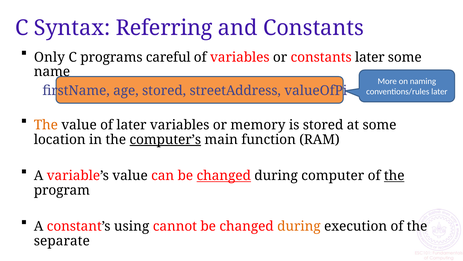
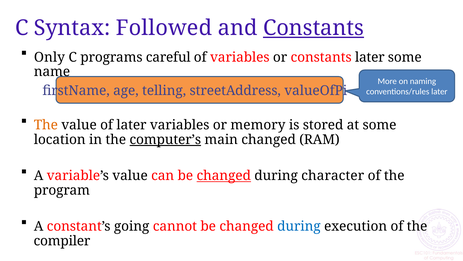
Referring: Referring -> Followed (164, 28)
Constants underline: none -> present (314, 28)
age stored: stored -> telling (164, 91)
main function: function -> changed (269, 139)
computer: computer -> character (333, 175)
the underline: present -> none (394, 175)
using: using -> going (132, 226)
during colour: orange -> blue (299, 226)
separate: separate -> compiler (62, 241)
